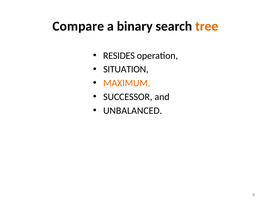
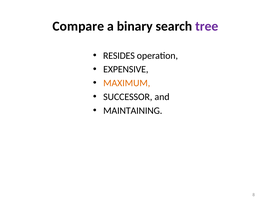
tree colour: orange -> purple (207, 26)
SITUATION: SITUATION -> EXPENSIVE (126, 69)
UNBALANCED: UNBALANCED -> MAINTAINING (133, 110)
